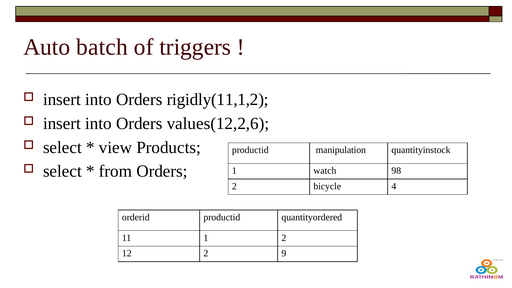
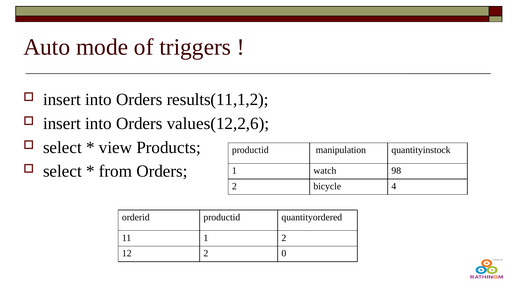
batch: batch -> mode (102, 47)
rigidly(11,1,2: rigidly(11,1,2 -> results(11,1,2 (218, 100)
9: 9 -> 0 (284, 253)
